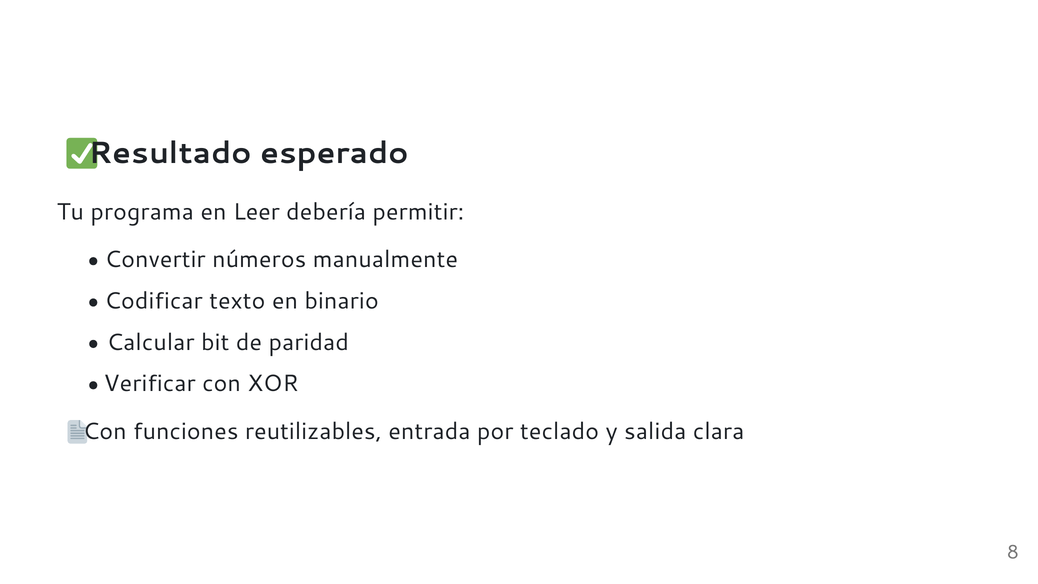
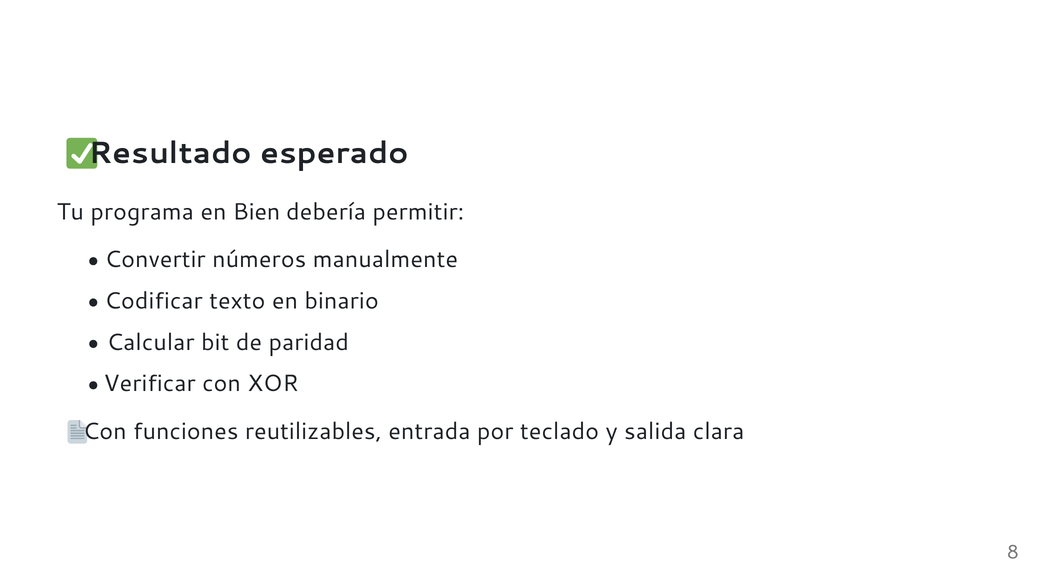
Leer: Leer -> Bien (256, 212)
